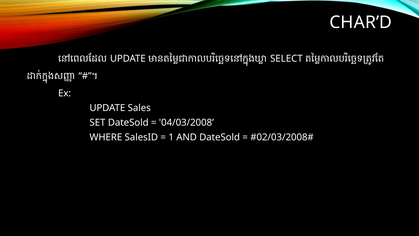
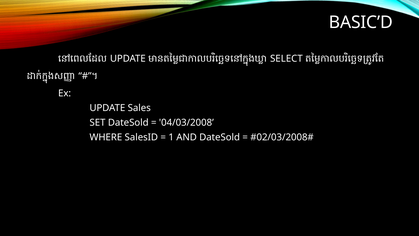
CHAR’D: CHAR’D -> BASIC’D (361, 22)
